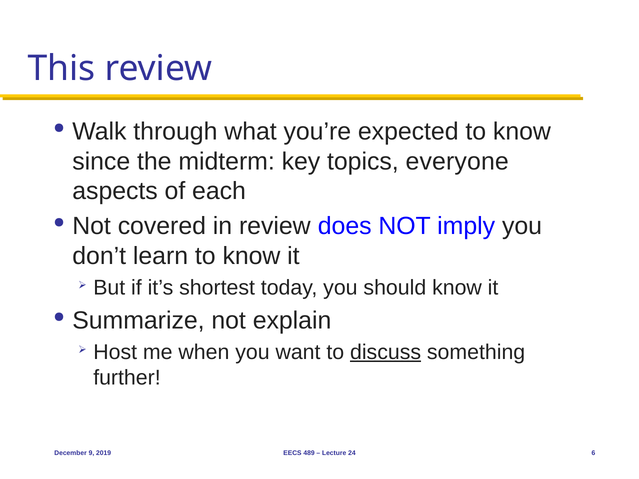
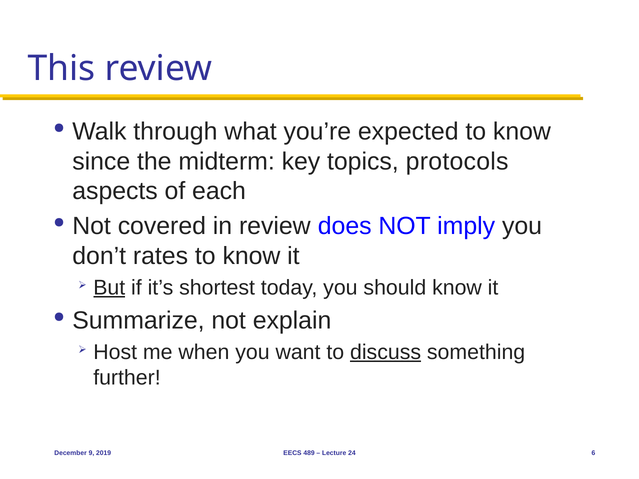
everyone: everyone -> protocols (457, 162)
learn: learn -> rates (160, 256)
But underline: none -> present (109, 288)
